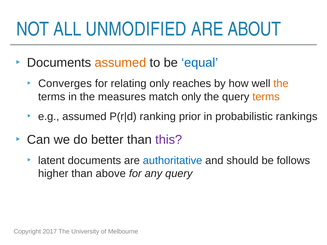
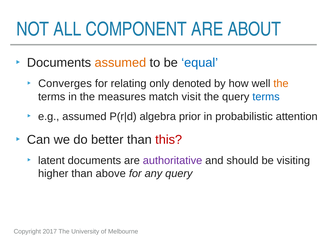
UNMODIFIED: UNMODIFIED -> COMPONENT (136, 29)
reaches: reaches -> denoted (192, 84)
match only: only -> visit (191, 97)
terms colour: orange -> blue (266, 97)
ranking: ranking -> algebra (158, 117)
rankings: rankings -> attention (297, 117)
this colour: purple -> red (169, 140)
authoritative colour: blue -> purple (173, 161)
follows: follows -> visiting (293, 161)
